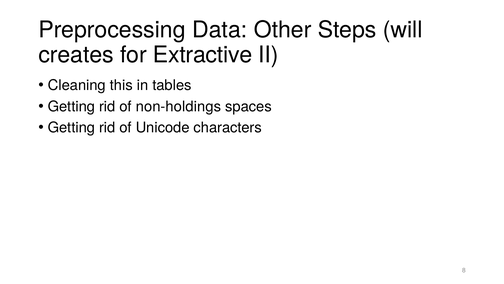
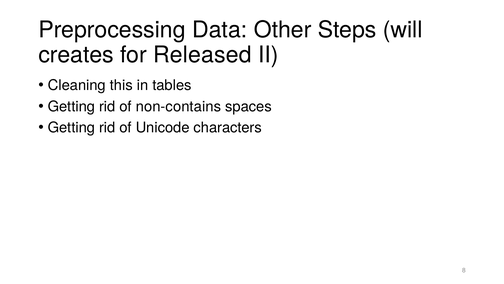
Extractive: Extractive -> Released (202, 55)
non-holdings: non-holdings -> non-contains (178, 106)
